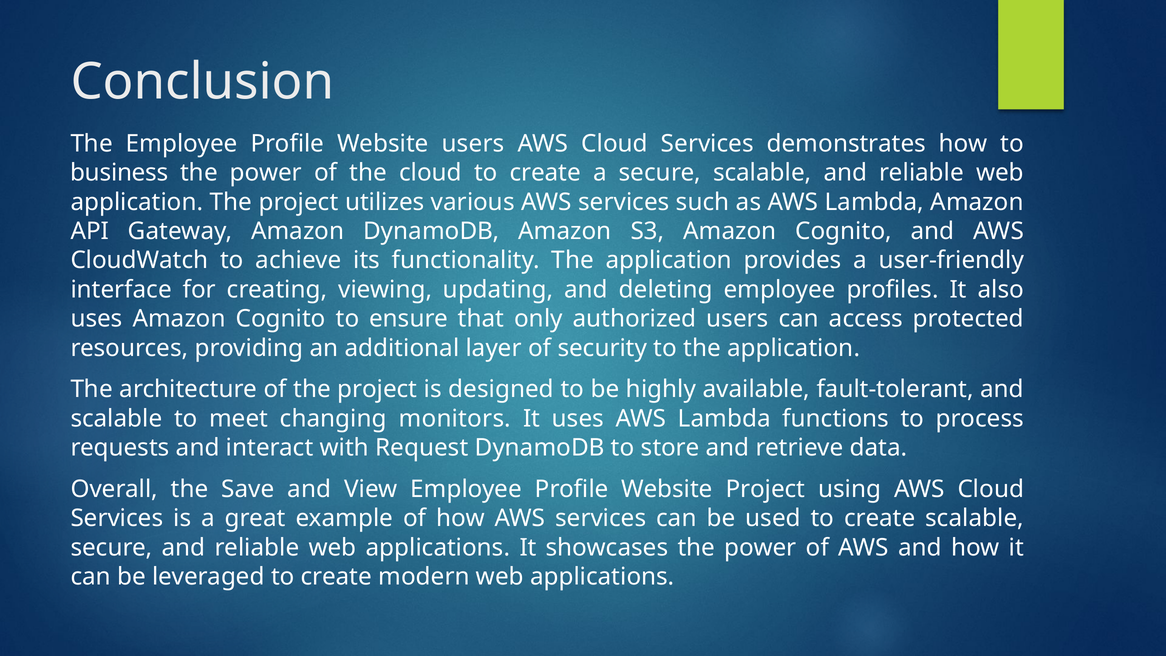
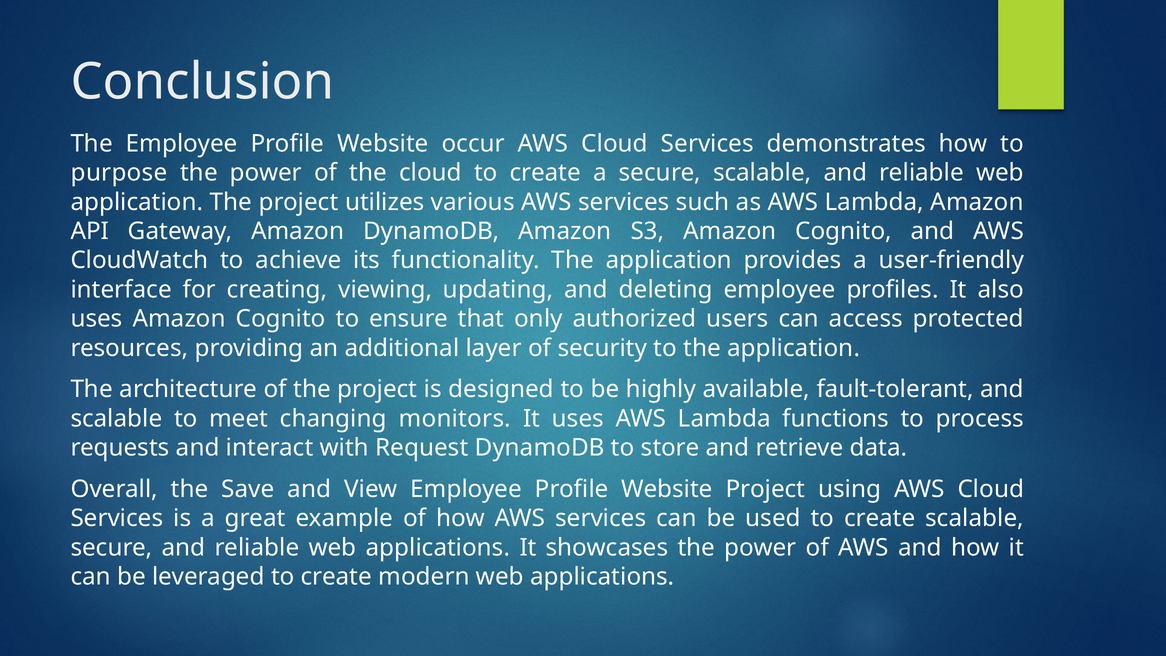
Website users: users -> occur (473, 144)
business: business -> purpose (119, 173)
